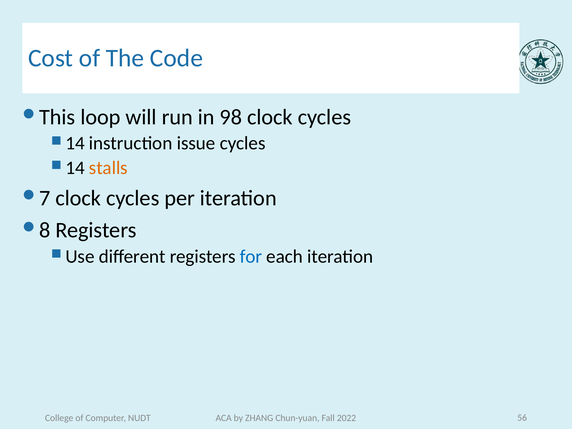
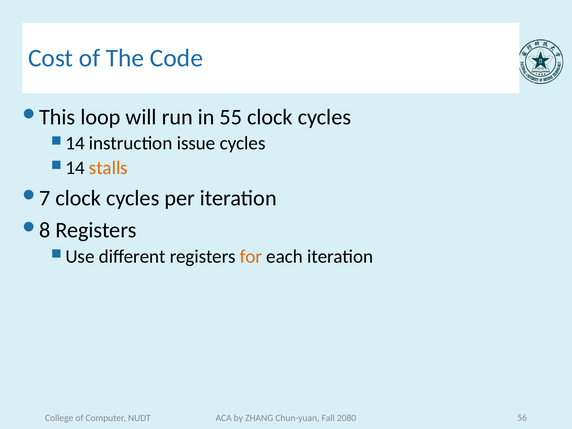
98: 98 -> 55 (231, 117)
for colour: blue -> orange (251, 256)
2022: 2022 -> 2080 (347, 418)
